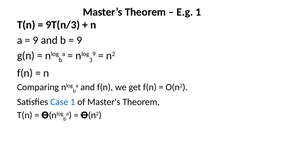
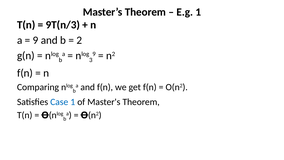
9: 9 -> 2 (79, 40)
